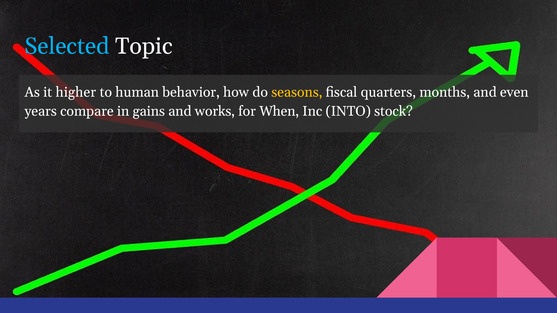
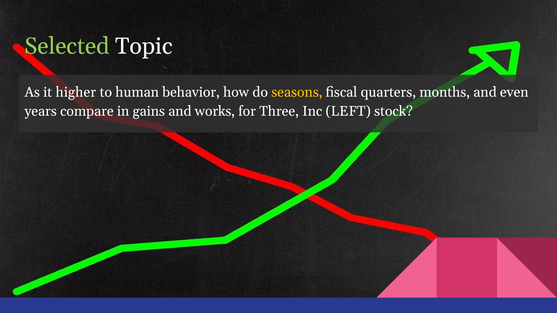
Selected colour: light blue -> light green (67, 46)
When: When -> Three (279, 112)
INTO: INTO -> LEFT (348, 112)
